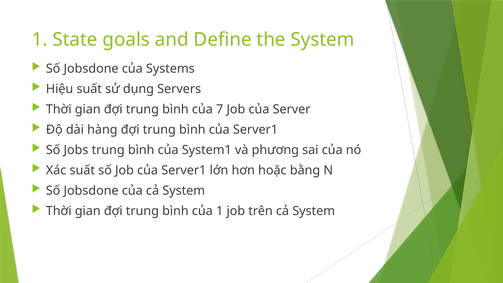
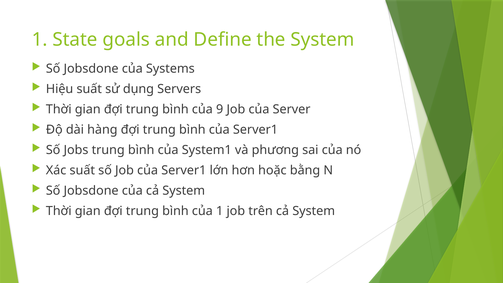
7: 7 -> 9 (220, 109)
